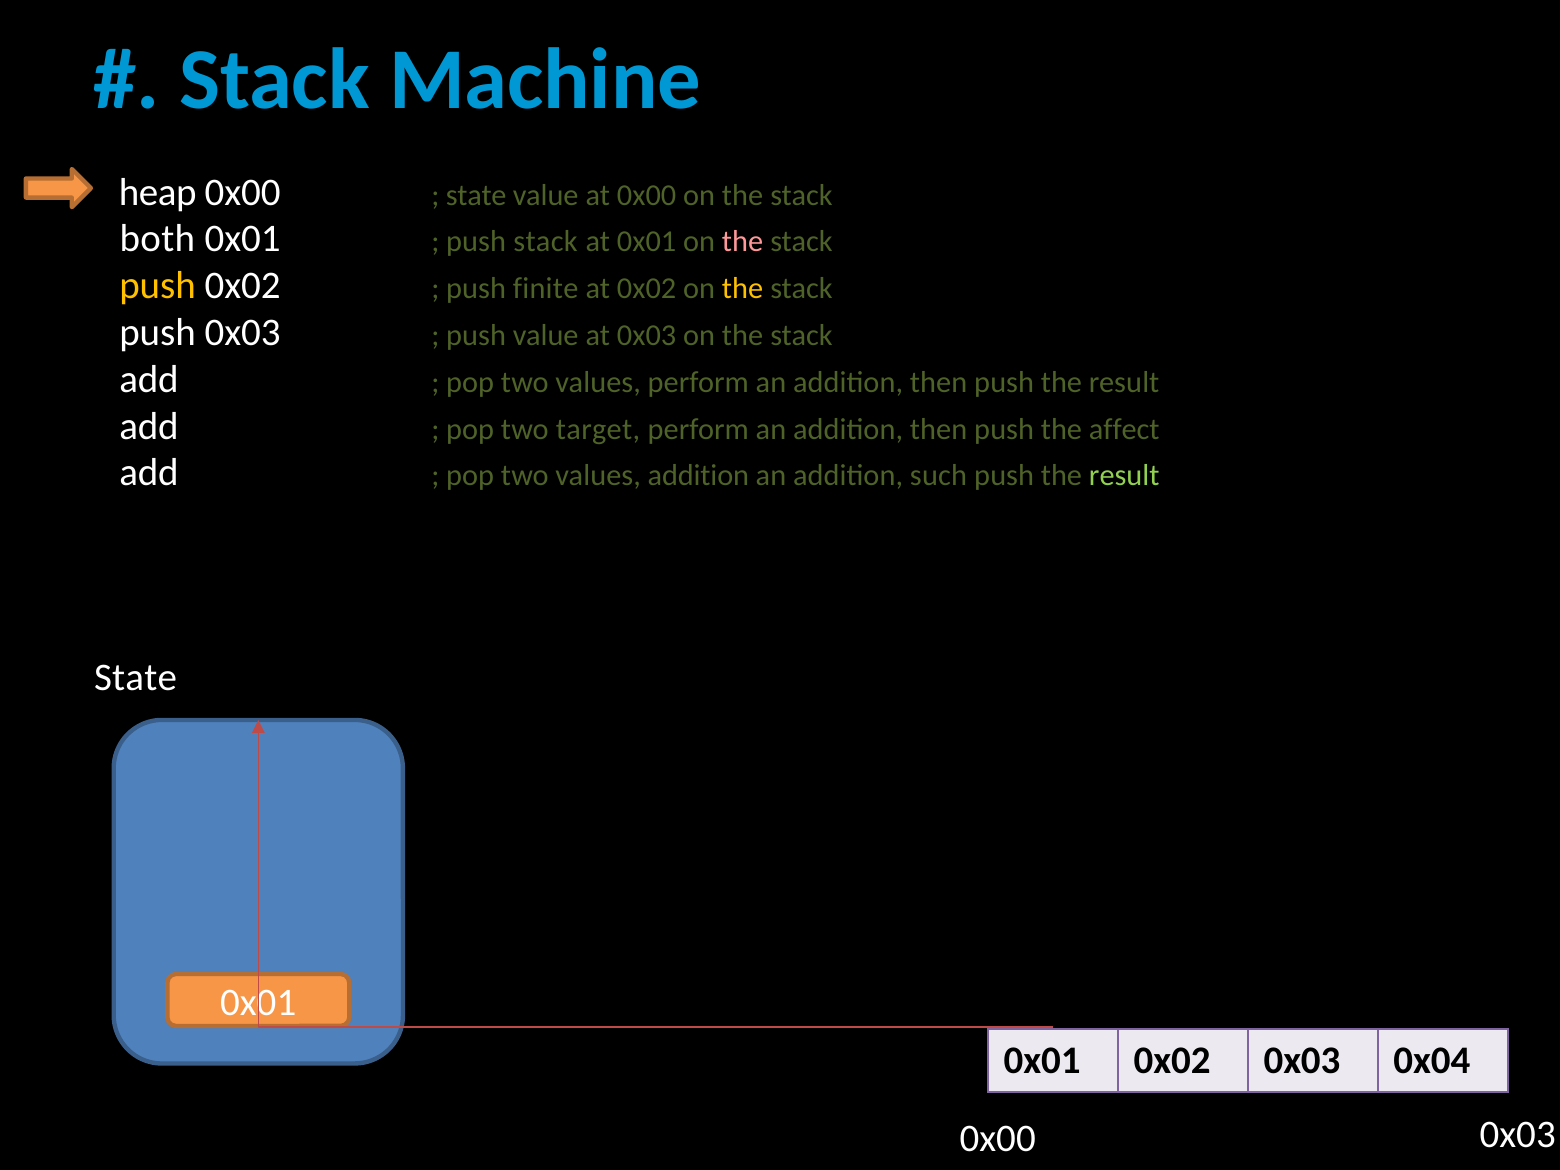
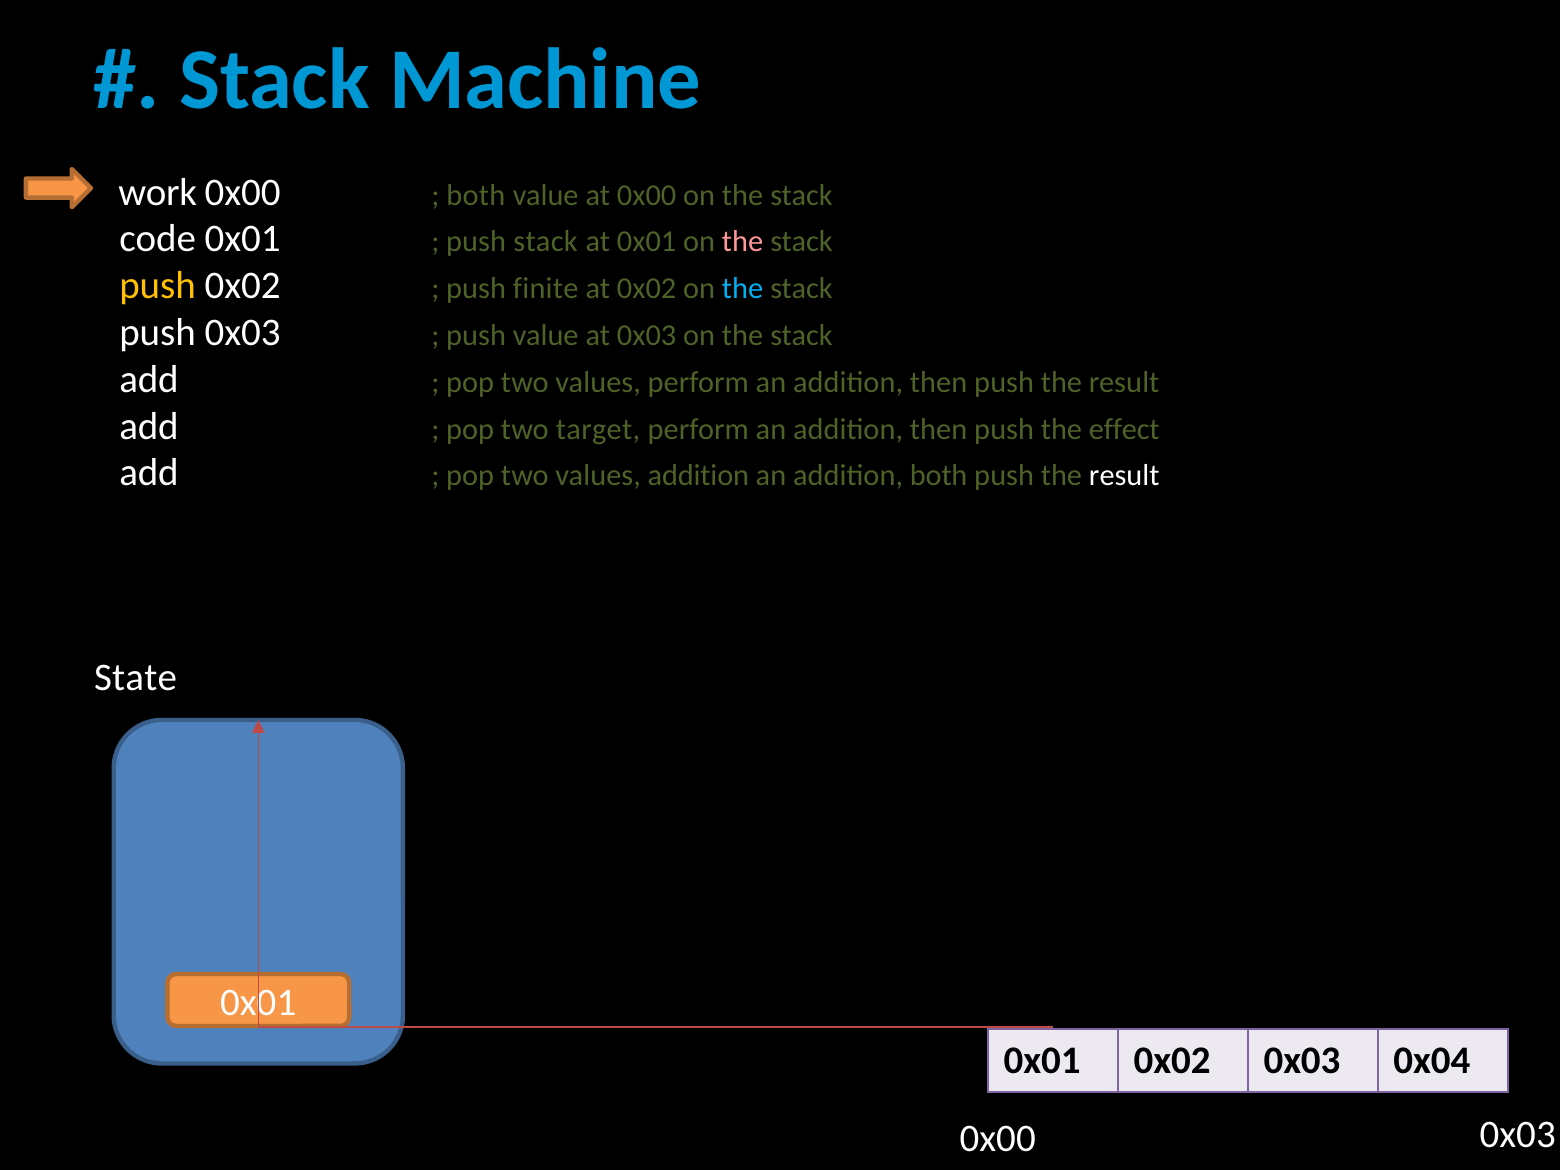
heap: heap -> work (158, 192)
state: state -> both (476, 195)
both: both -> code (158, 239)
the colour: yellow -> light blue (743, 289)
affect: affect -> effect (1124, 429)
addition such: such -> both (939, 476)
result colour: light green -> white (1124, 476)
